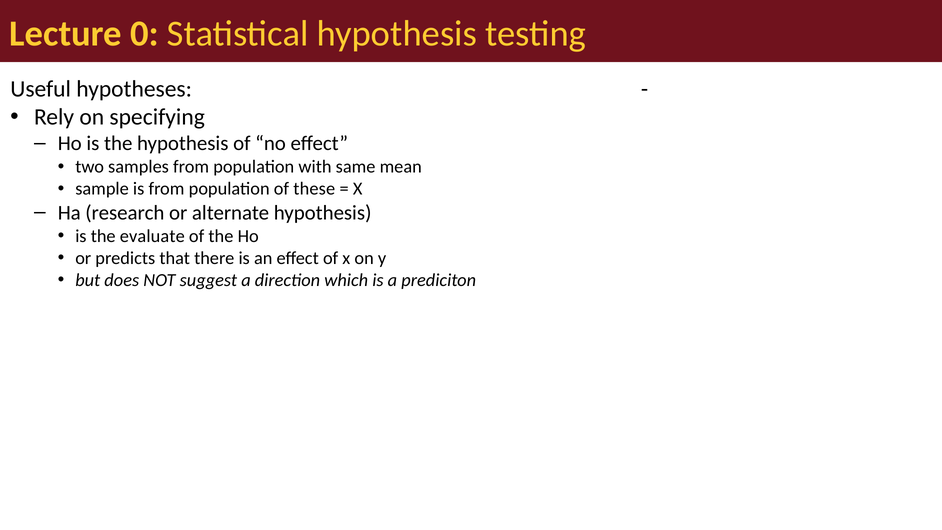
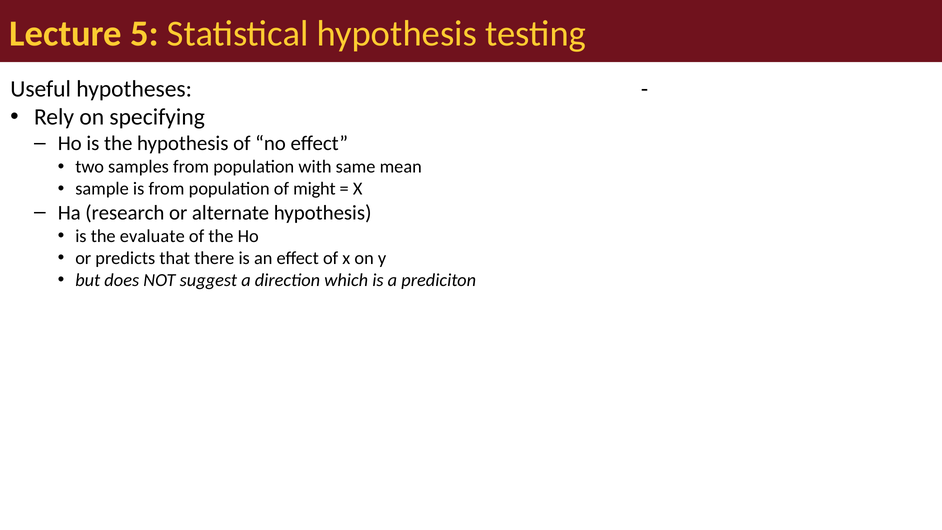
0: 0 -> 5 (144, 34)
these: these -> might (314, 189)
